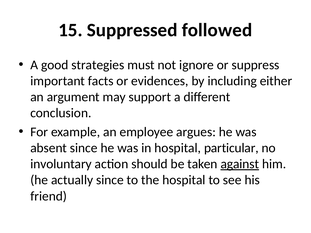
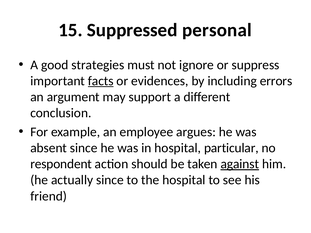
followed: followed -> personal (217, 30)
facts underline: none -> present (101, 81)
either: either -> errors (276, 81)
involuntary: involuntary -> respondent (61, 164)
